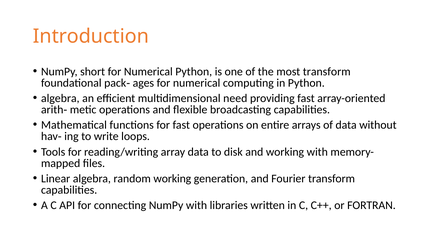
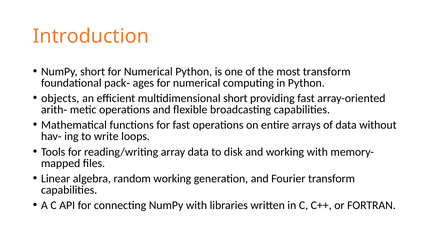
algebra: algebra -> objects (60, 98)
multidimensional need: need -> short (235, 98)
